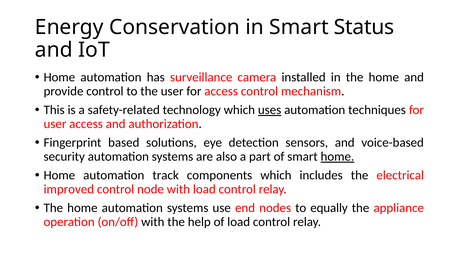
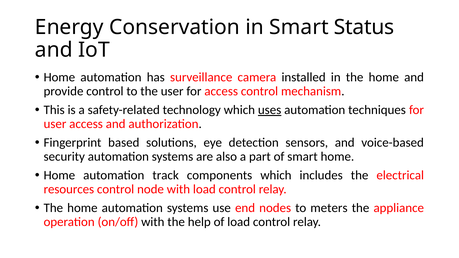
home underline: present -> none (337, 157)
improved: improved -> resources (69, 189)
equally: equally -> meters (329, 208)
